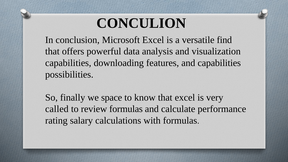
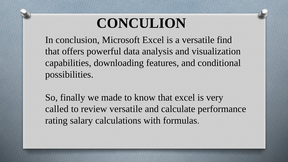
and capabilities: capabilities -> conditional (219, 63)
space: space -> made (112, 98)
review formulas: formulas -> versatile (126, 109)
